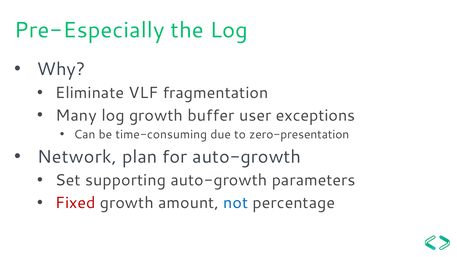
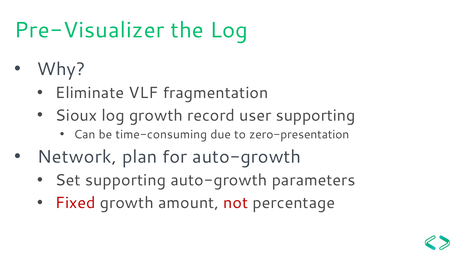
Pre-Especially: Pre-Especially -> Pre-Visualizer (89, 30)
Many: Many -> Sioux (76, 115)
buffer: buffer -> record (211, 115)
user exceptions: exceptions -> supporting (316, 115)
not colour: blue -> red (236, 203)
